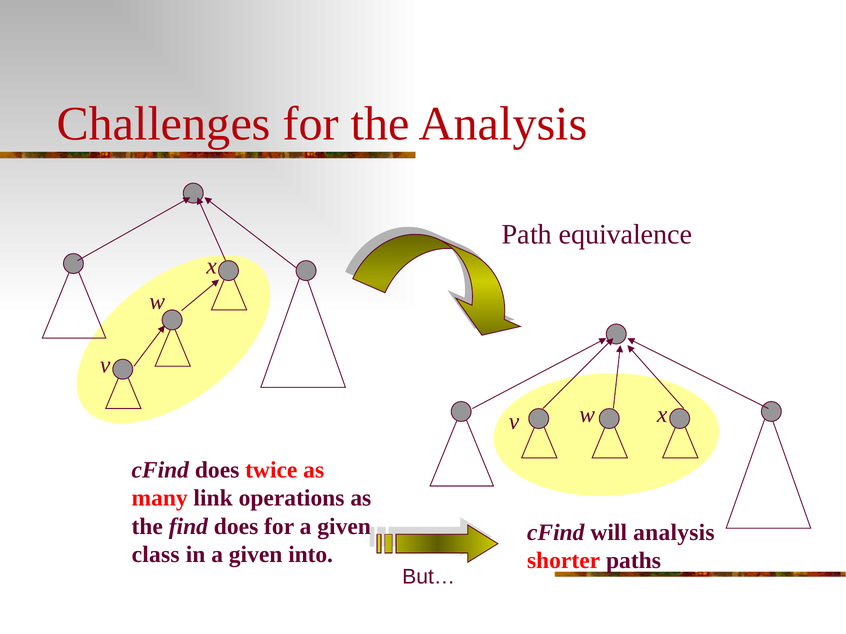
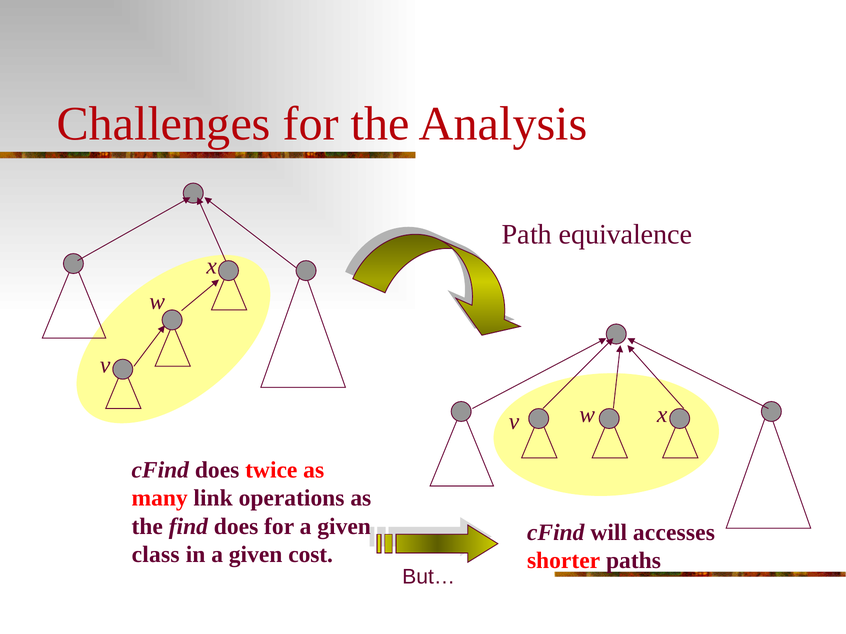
will analysis: analysis -> accesses (674, 533)
into: into -> cost (311, 555)
